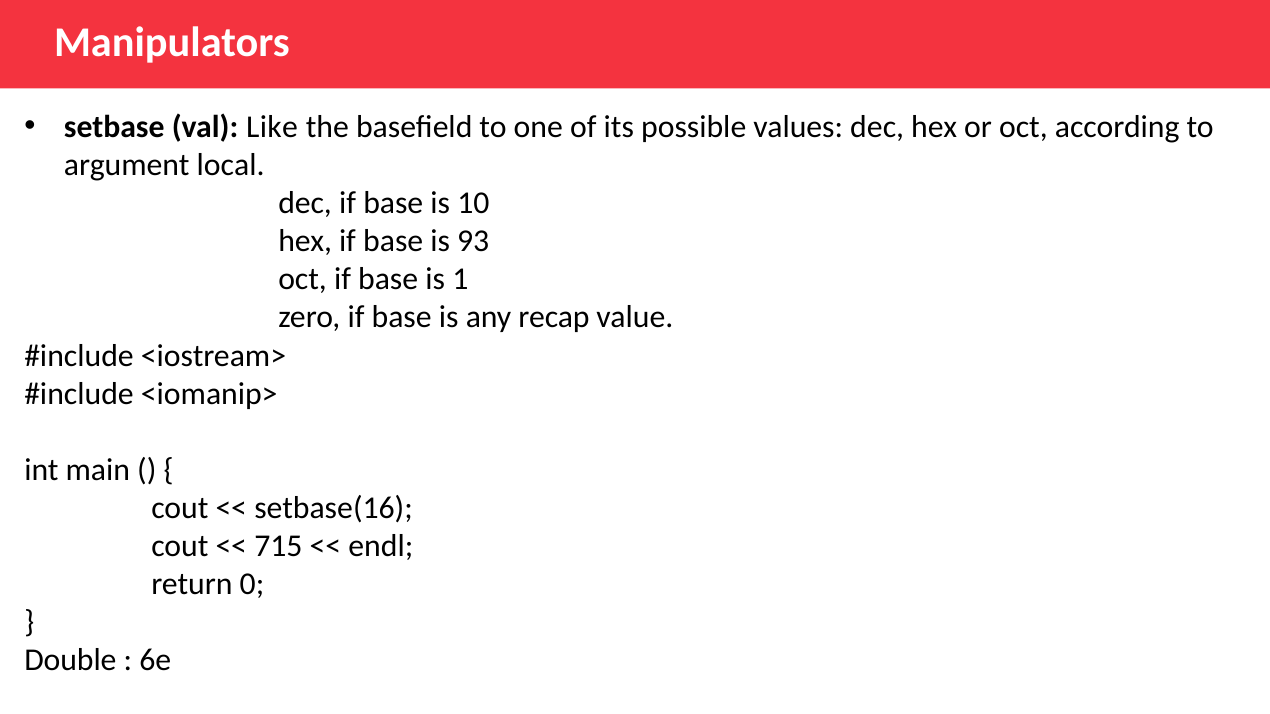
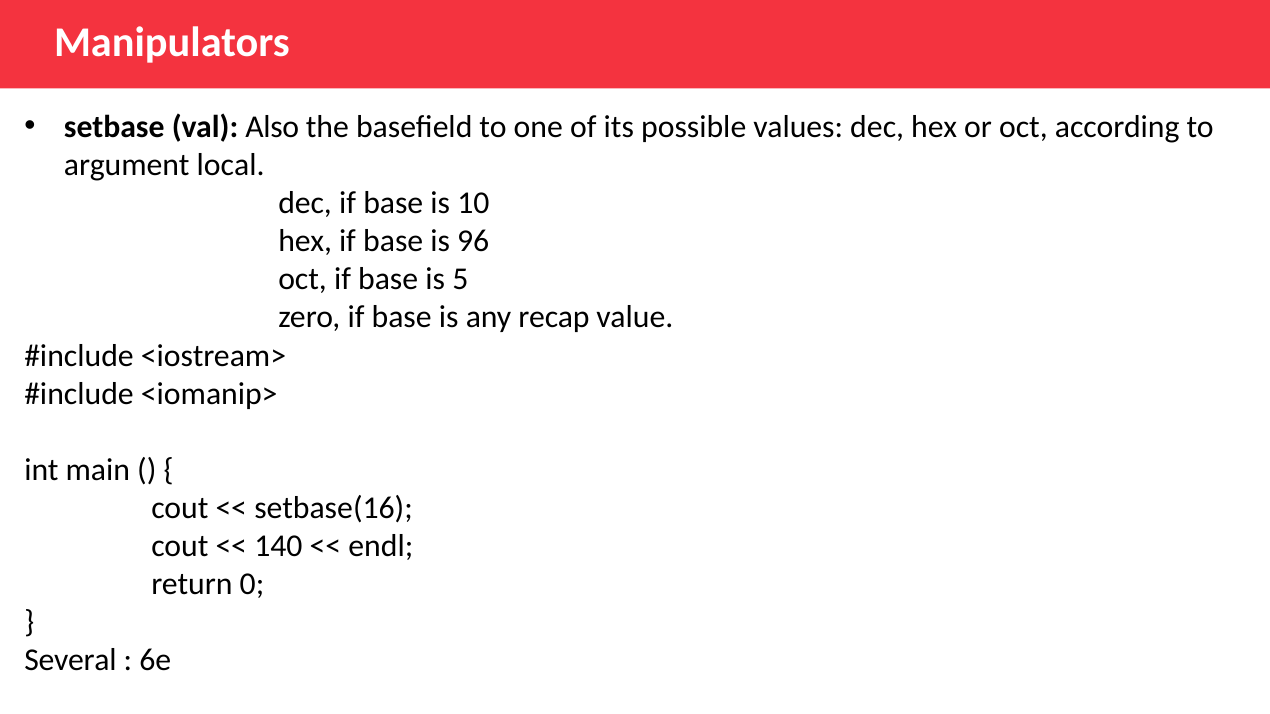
Like: Like -> Also (272, 127)
93: 93 -> 96 (473, 241)
1: 1 -> 5 (460, 280)
715: 715 -> 140 (278, 546)
Double: Double -> Several (70, 661)
